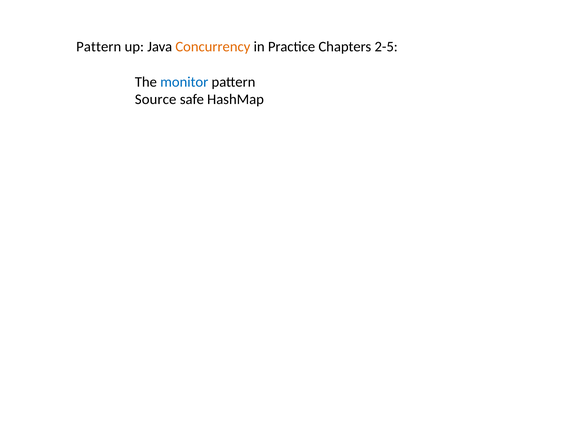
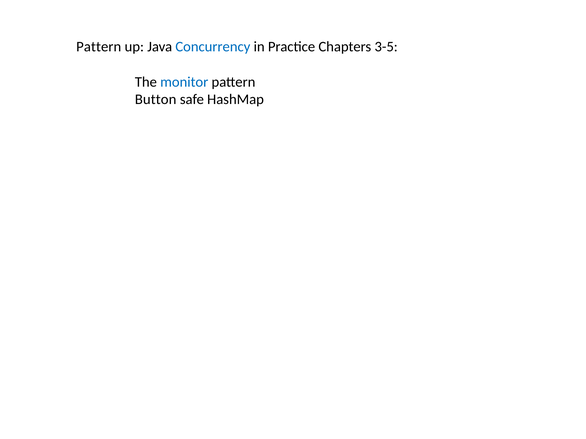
Concurrency colour: orange -> blue (213, 47)
2-5: 2-5 -> 3-5 (386, 47)
Source: Source -> Button (156, 100)
